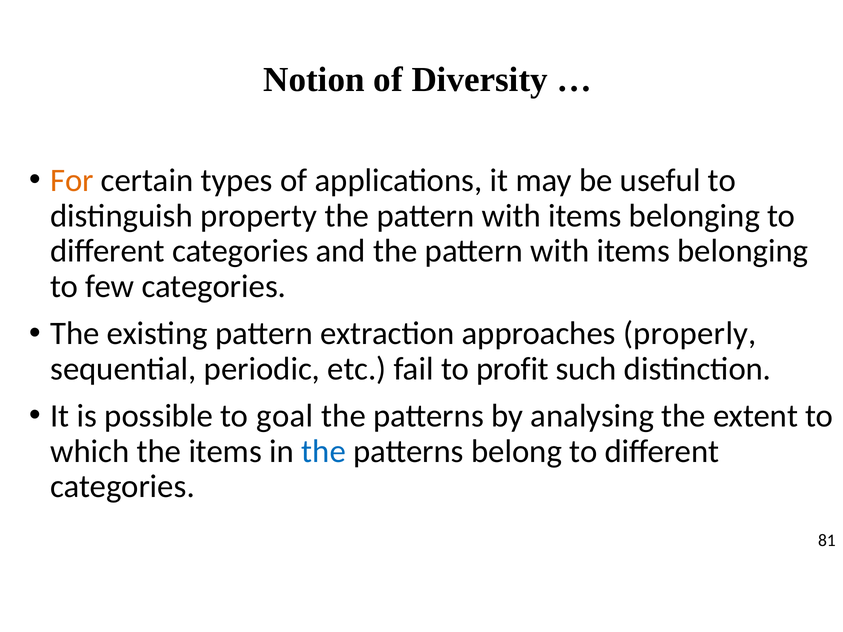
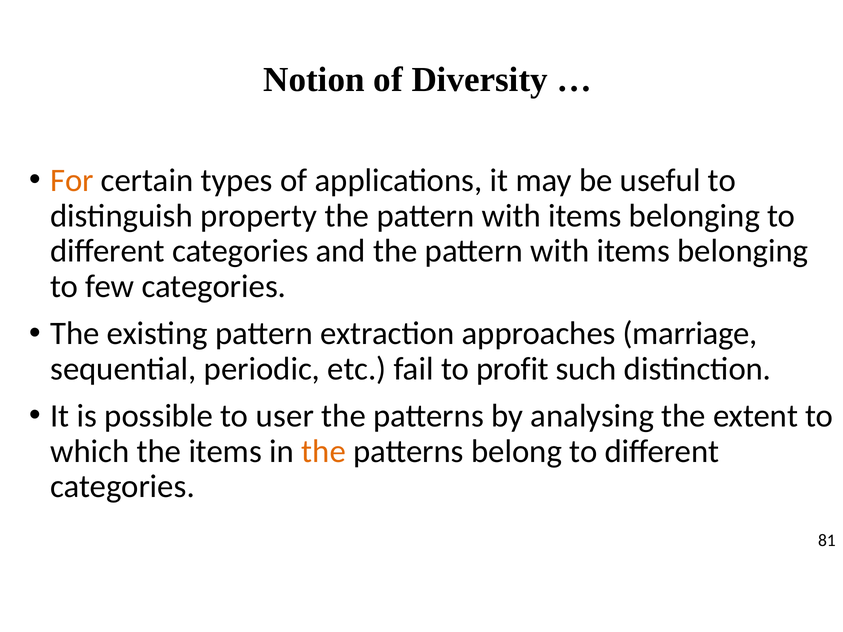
properly: properly -> marriage (690, 334)
goal: goal -> user (285, 416)
the colour: blue -> orange (324, 451)
